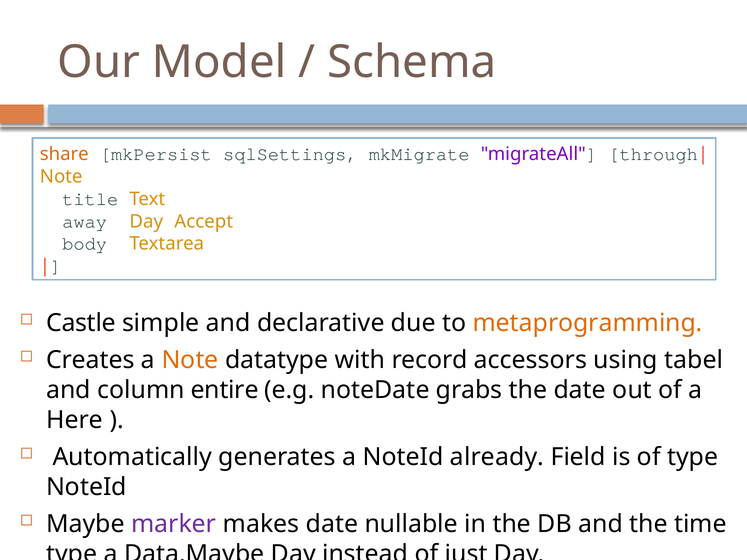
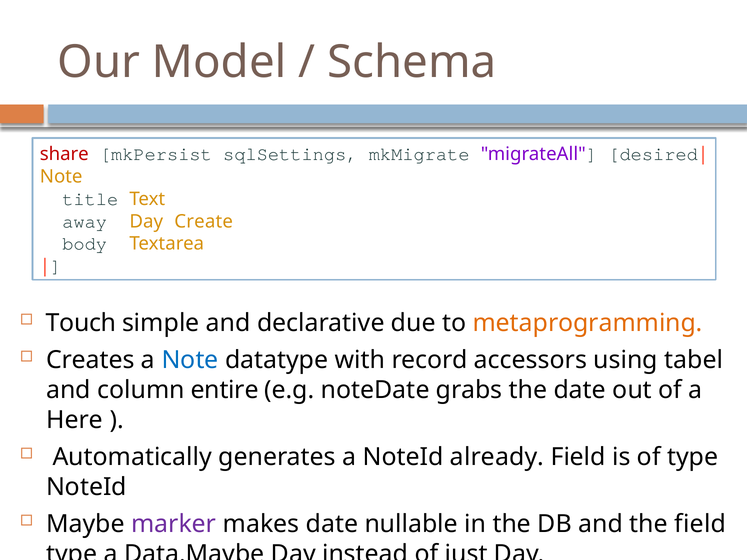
share colour: orange -> red (64, 154)
through: through -> desired (653, 154)
Accept: Accept -> Create (204, 221)
Castle: Castle -> Touch (81, 323)
Note colour: orange -> blue (190, 360)
the time: time -> field (700, 524)
